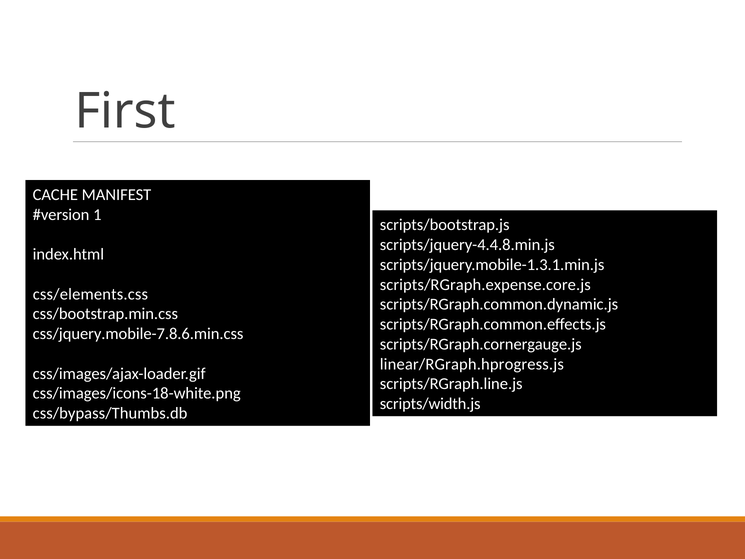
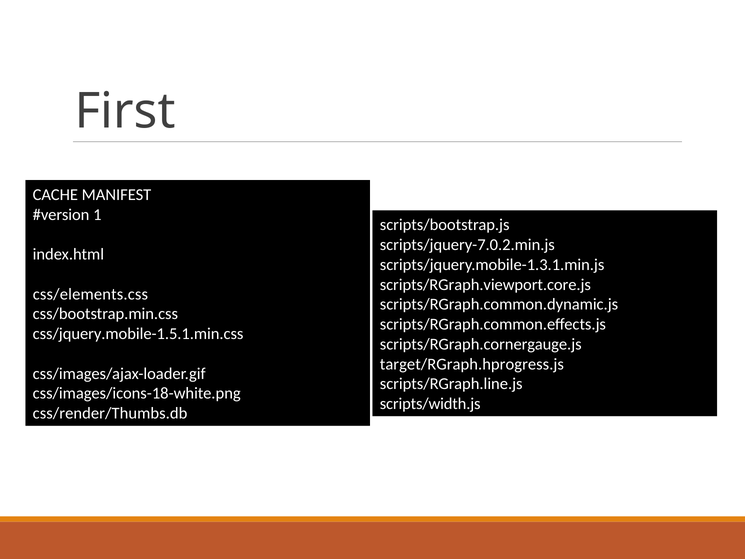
scripts/jquery-4.4.8.min.js: scripts/jquery-4.4.8.min.js -> scripts/jquery-7.0.2.min.js (467, 245)
scripts/RGraph.expense.core.js: scripts/RGraph.expense.core.js -> scripts/RGraph.viewport.core.js (485, 285)
css/jquery.mobile-7.8.6.min.css: css/jquery.mobile-7.8.6.min.css -> css/jquery.mobile-1.5.1.min.css (138, 334)
linear/RGraph.hprogress.js: linear/RGraph.hprogress.js -> target/RGraph.hprogress.js (472, 364)
css/bypass/Thumbs.db: css/bypass/Thumbs.db -> css/render/Thumbs.db (110, 413)
